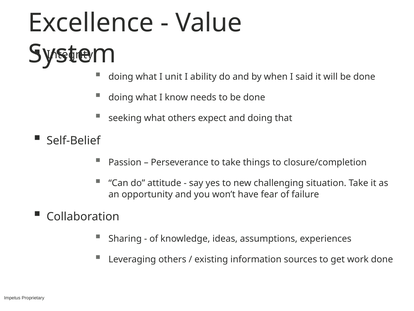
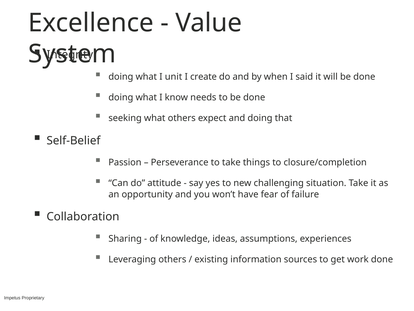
ability: ability -> create (203, 77)
